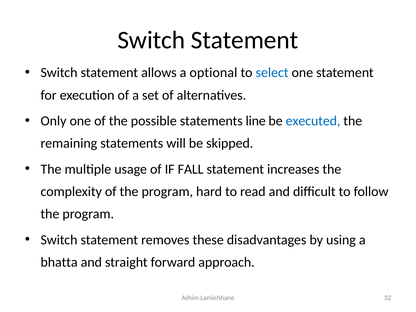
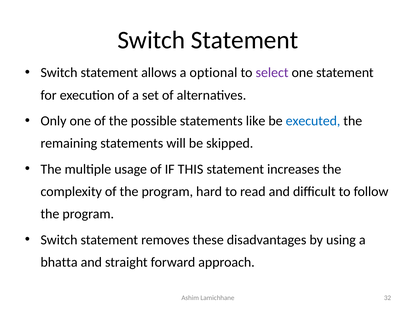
select colour: blue -> purple (272, 73)
line: line -> like (256, 121)
FALL: FALL -> THIS (191, 169)
